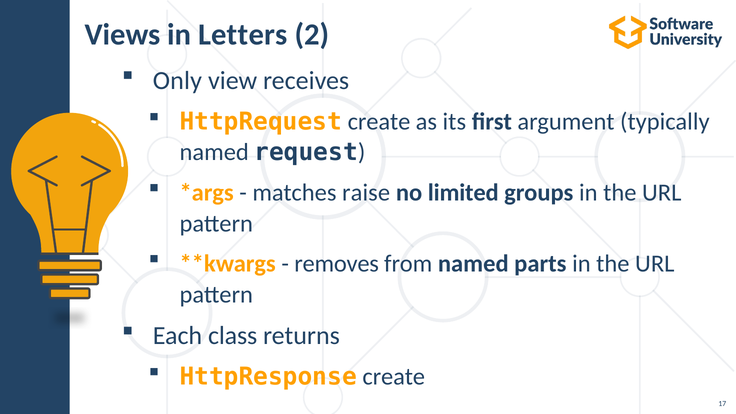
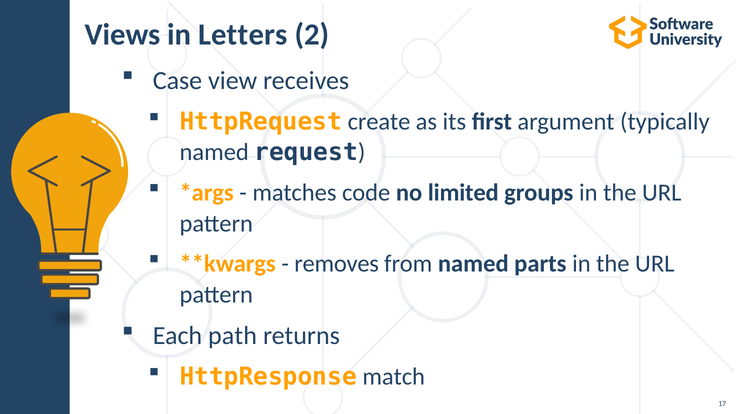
Only: Only -> Case (178, 81)
raise: raise -> code (366, 193)
class: class -> path (233, 336)
HttpResponse create: create -> match (394, 377)
